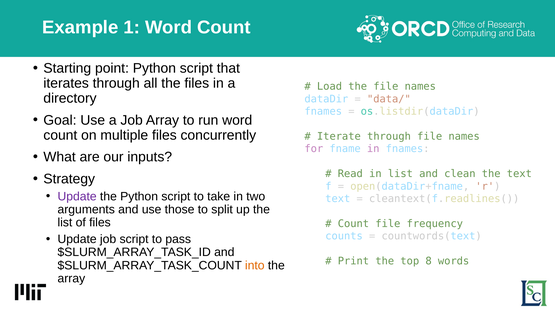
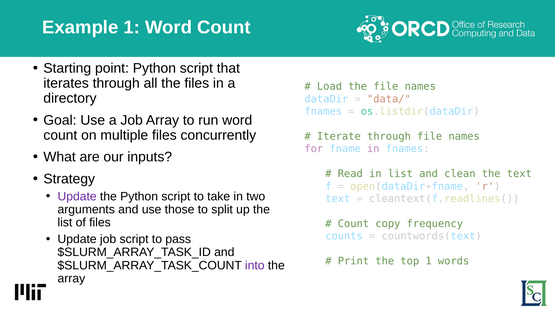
Count file: file -> copy (388, 224)
top 8: 8 -> 1 (429, 261)
into colour: orange -> purple (255, 266)
